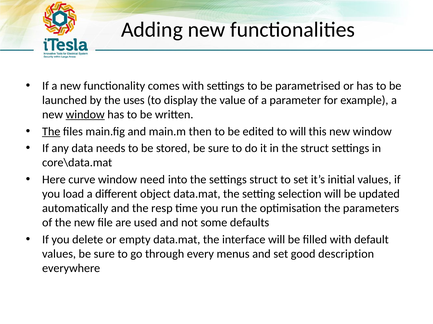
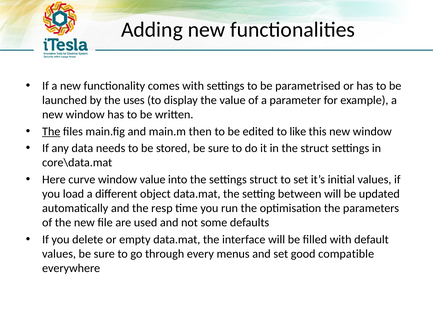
window underline: present -> none (85, 115)
to will: will -> like (298, 132)
window need: need -> value (153, 180)
selection: selection -> between (300, 194)
description: description -> compatible (346, 254)
